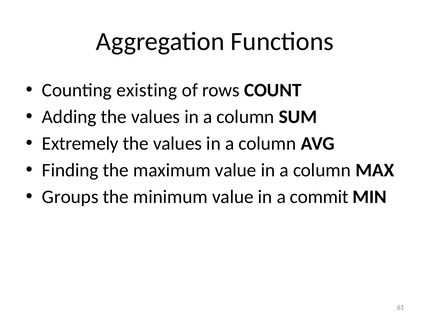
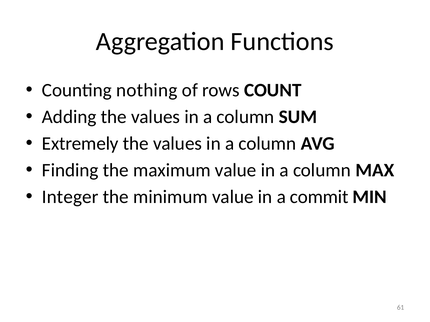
existing: existing -> nothing (147, 90)
Groups: Groups -> Integer (70, 197)
